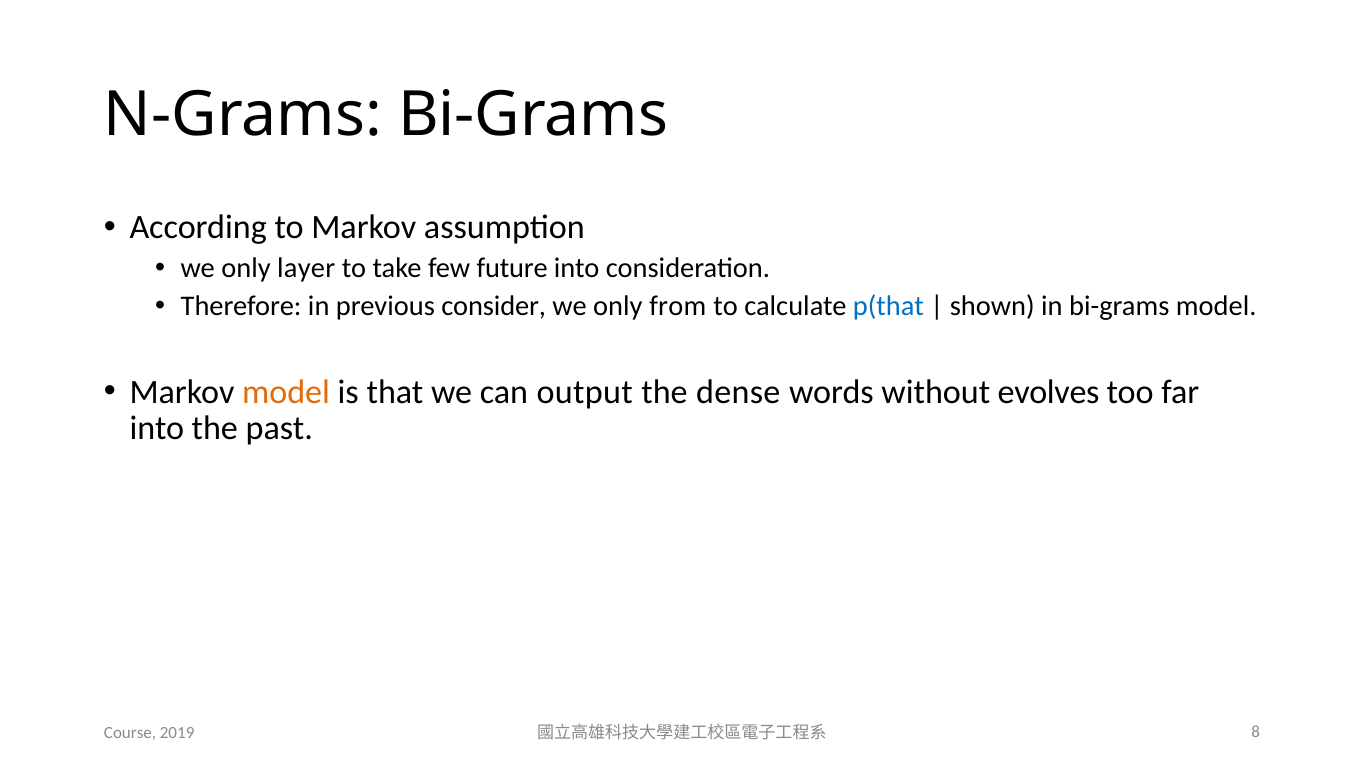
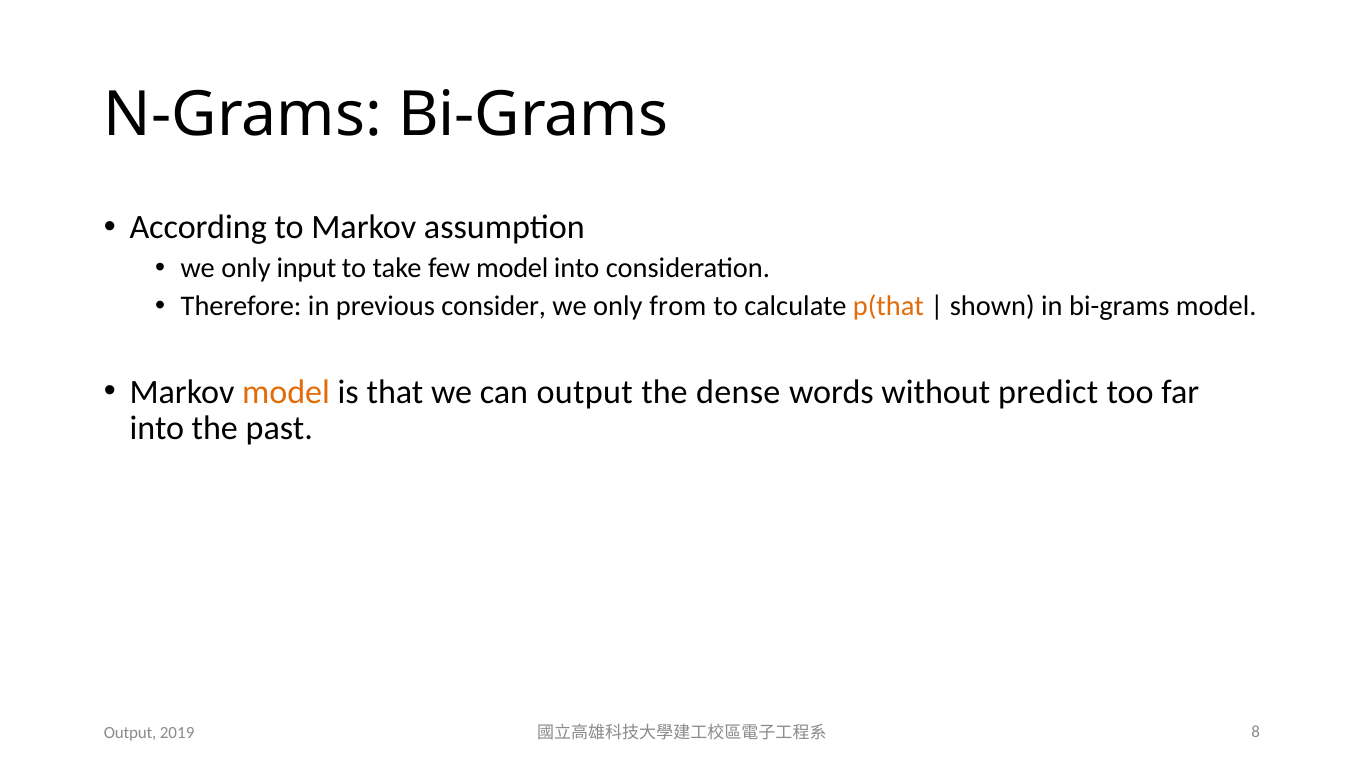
layer: layer -> input (306, 268)
few future: future -> model (512, 268)
p(that colour: blue -> orange (888, 306)
evolves: evolves -> predict (1048, 392)
Course: Course -> Output (130, 733)
